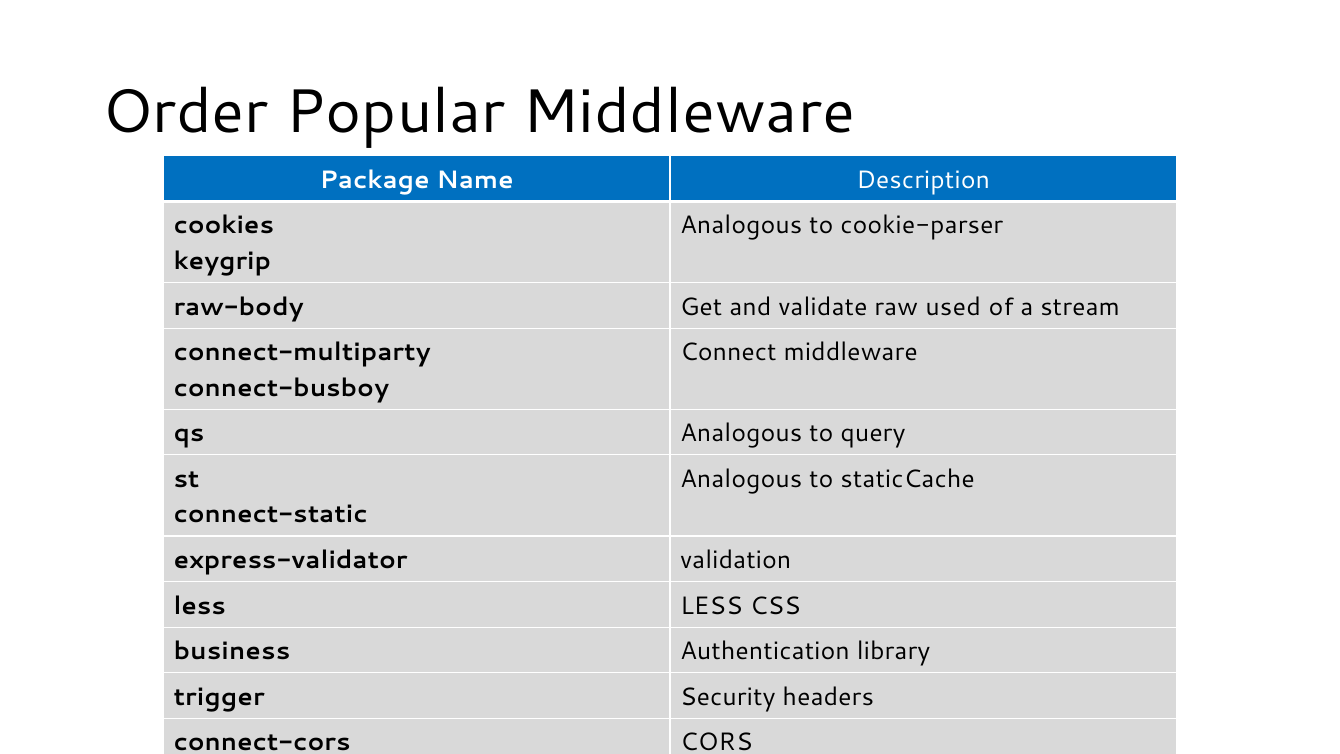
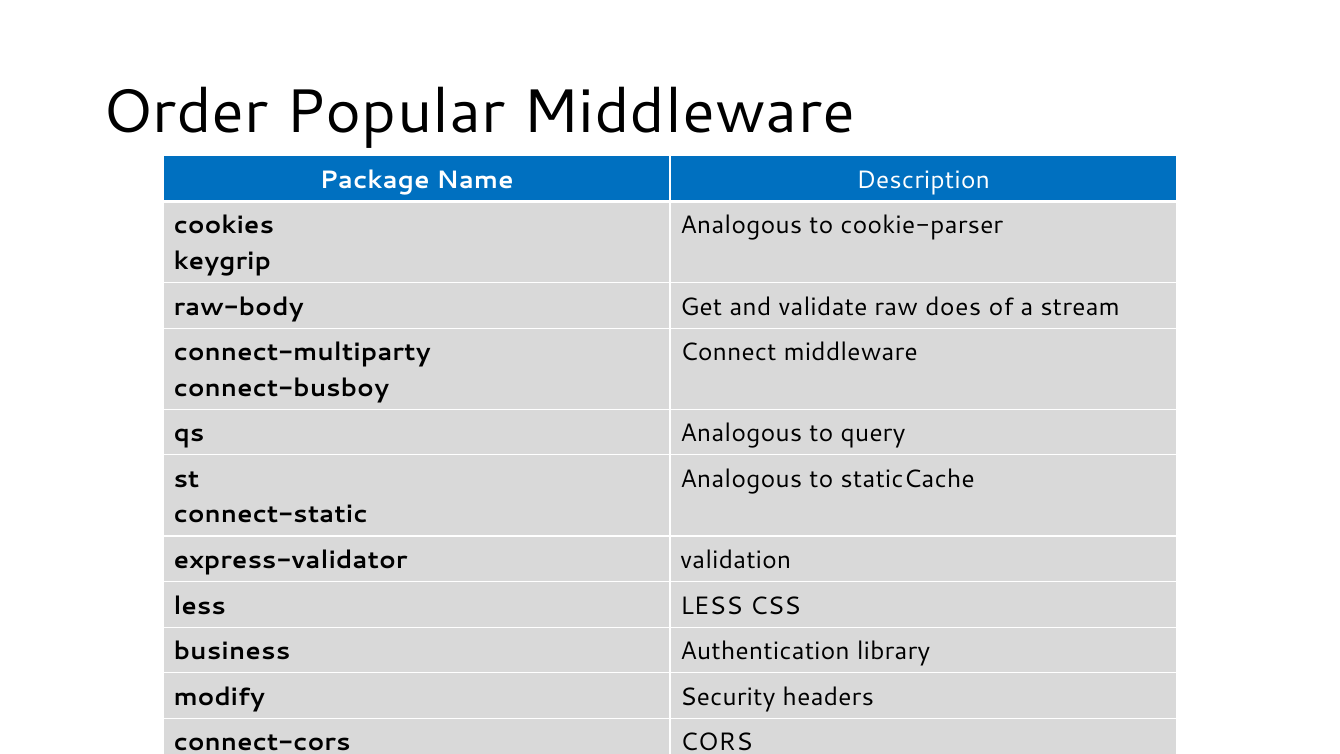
used: used -> does (953, 307)
trigger: trigger -> modify (219, 697)
